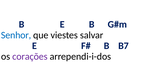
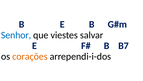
corações colour: purple -> orange (30, 56)
